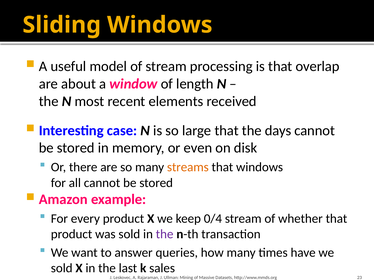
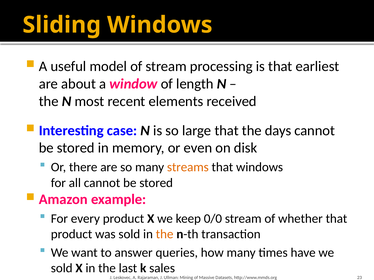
overlap: overlap -> earliest (317, 66)
0/4: 0/4 -> 0/0 (213, 219)
the colour: purple -> orange (165, 235)
